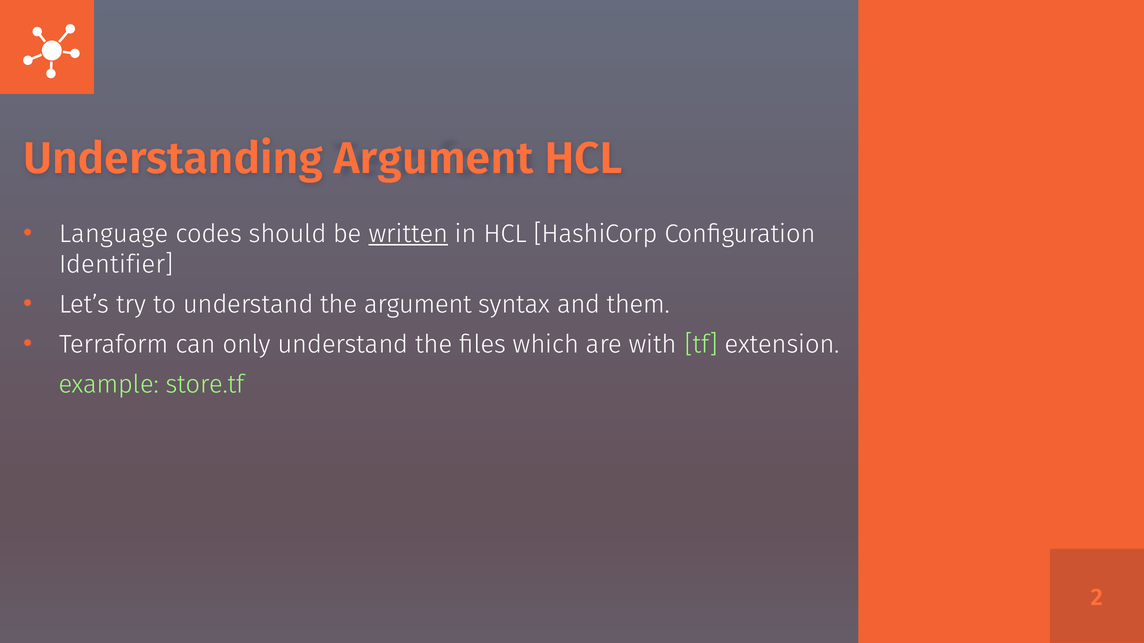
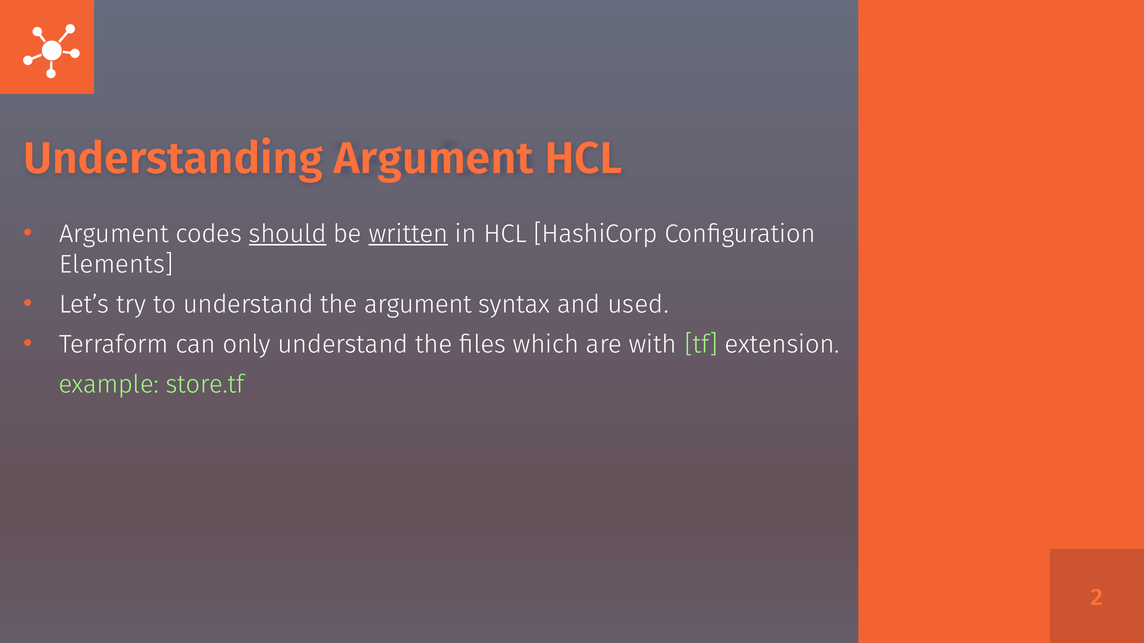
Language: Language -> Argument (114, 234)
should underline: none -> present (288, 234)
Identifier: Identifier -> Elements (116, 264)
them: them -> used (638, 304)
